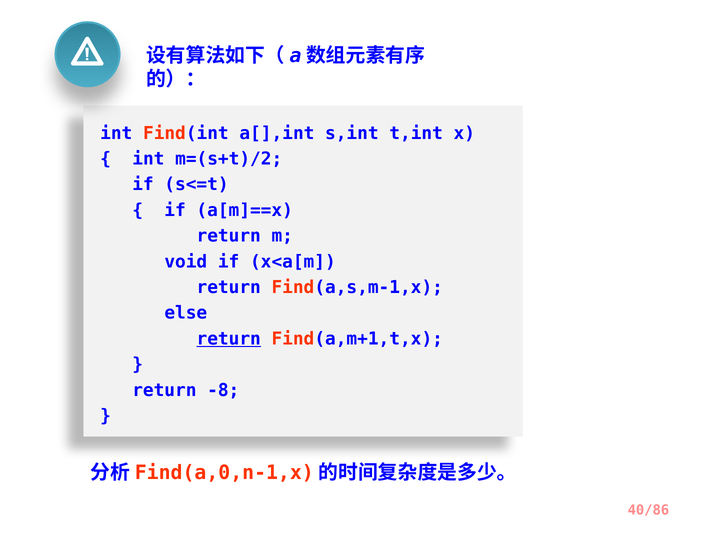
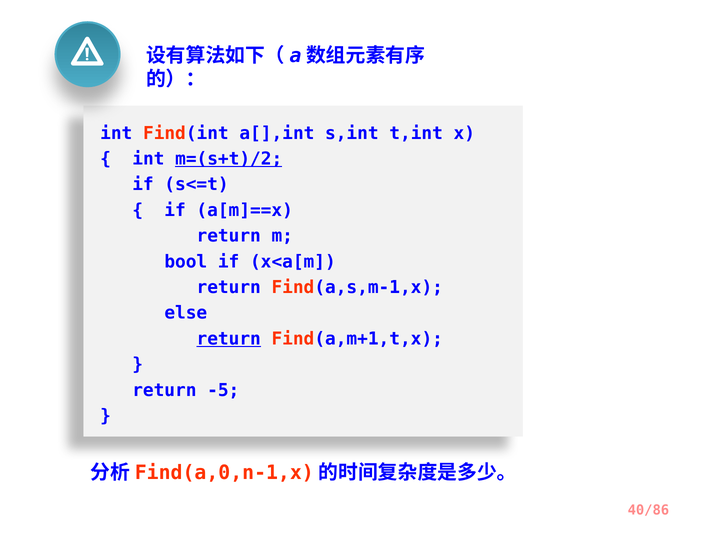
m=(s+t)/2 underline: none -> present (229, 159)
void: void -> bool (186, 262)
-8: -8 -> -5 (223, 390)
